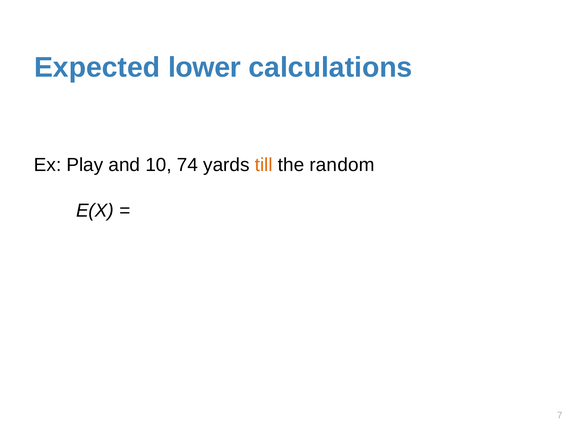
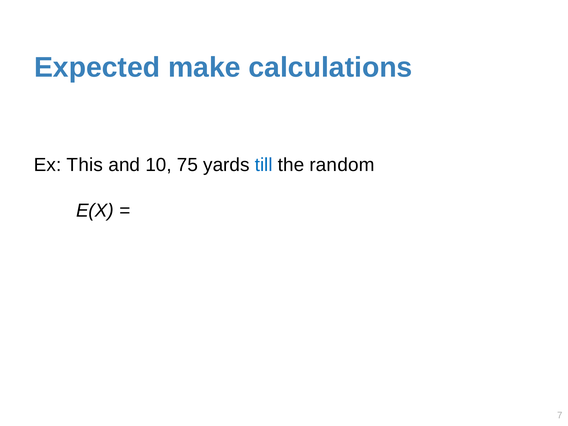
lower: lower -> make (204, 67)
Play: Play -> This (85, 165)
74: 74 -> 75 (187, 165)
till colour: orange -> blue (264, 165)
